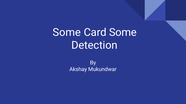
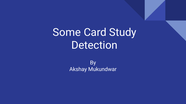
Card Some: Some -> Study (123, 33)
